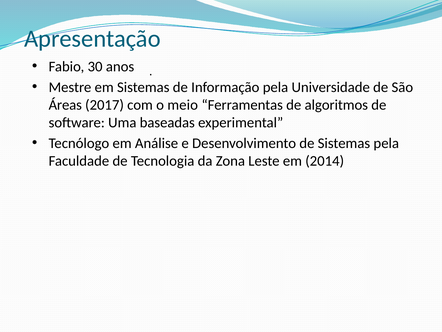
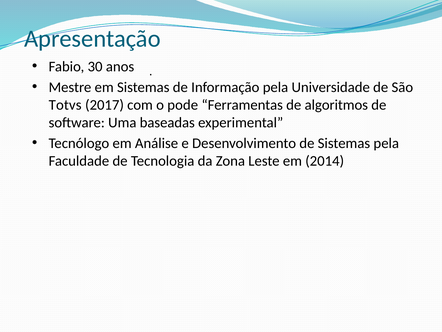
Áreas: Áreas -> Totvs (65, 105)
meio: meio -> pode (183, 105)
